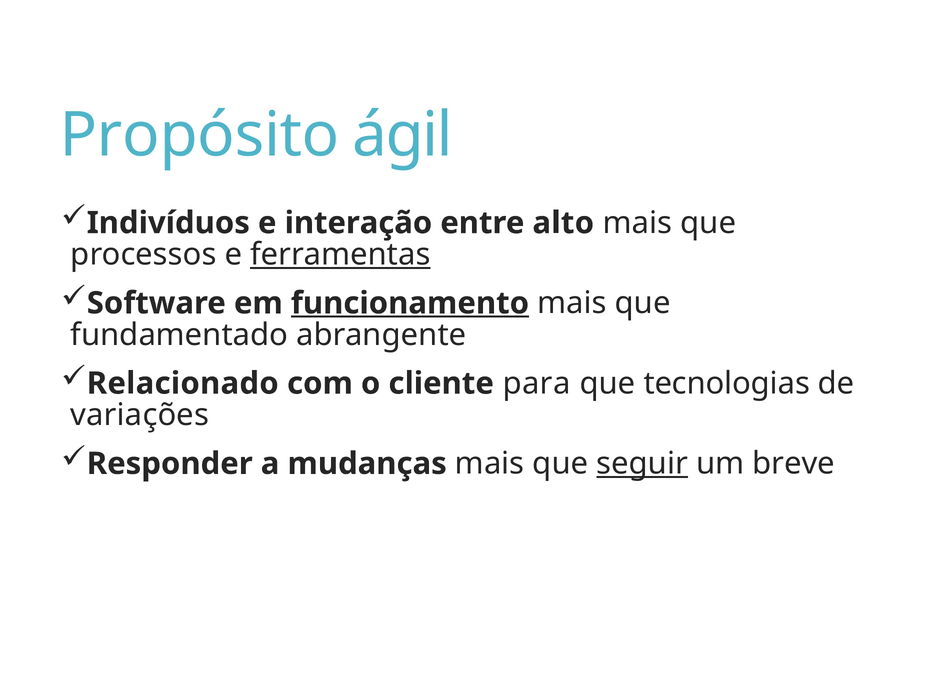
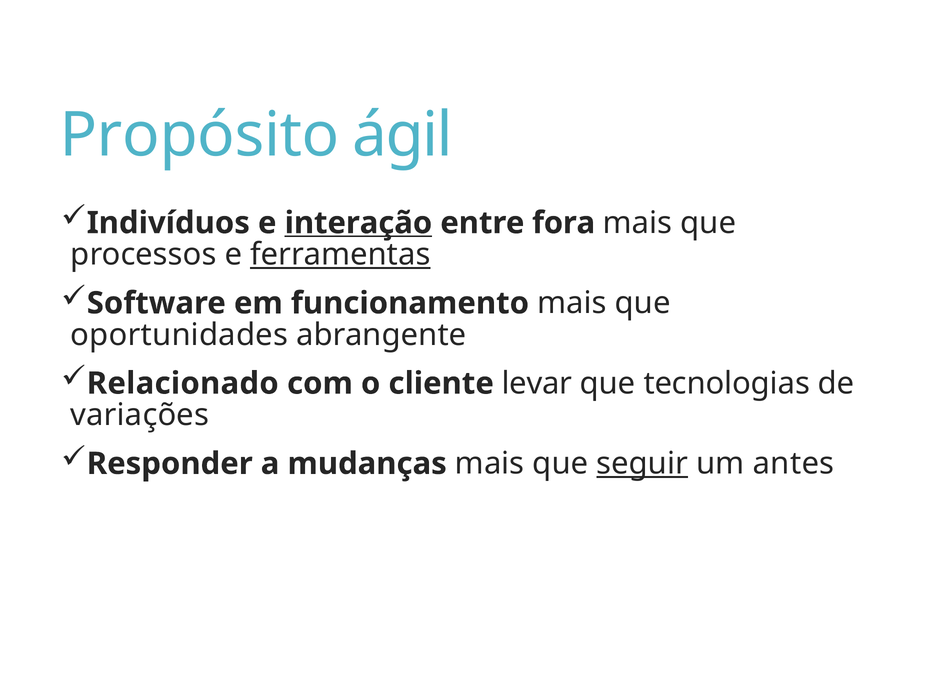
interação underline: none -> present (358, 223)
alto: alto -> fora (564, 223)
funcionamento underline: present -> none (410, 303)
fundamentado: fundamentado -> oportunidades (179, 335)
para: para -> levar (537, 384)
breve: breve -> antes (794, 464)
